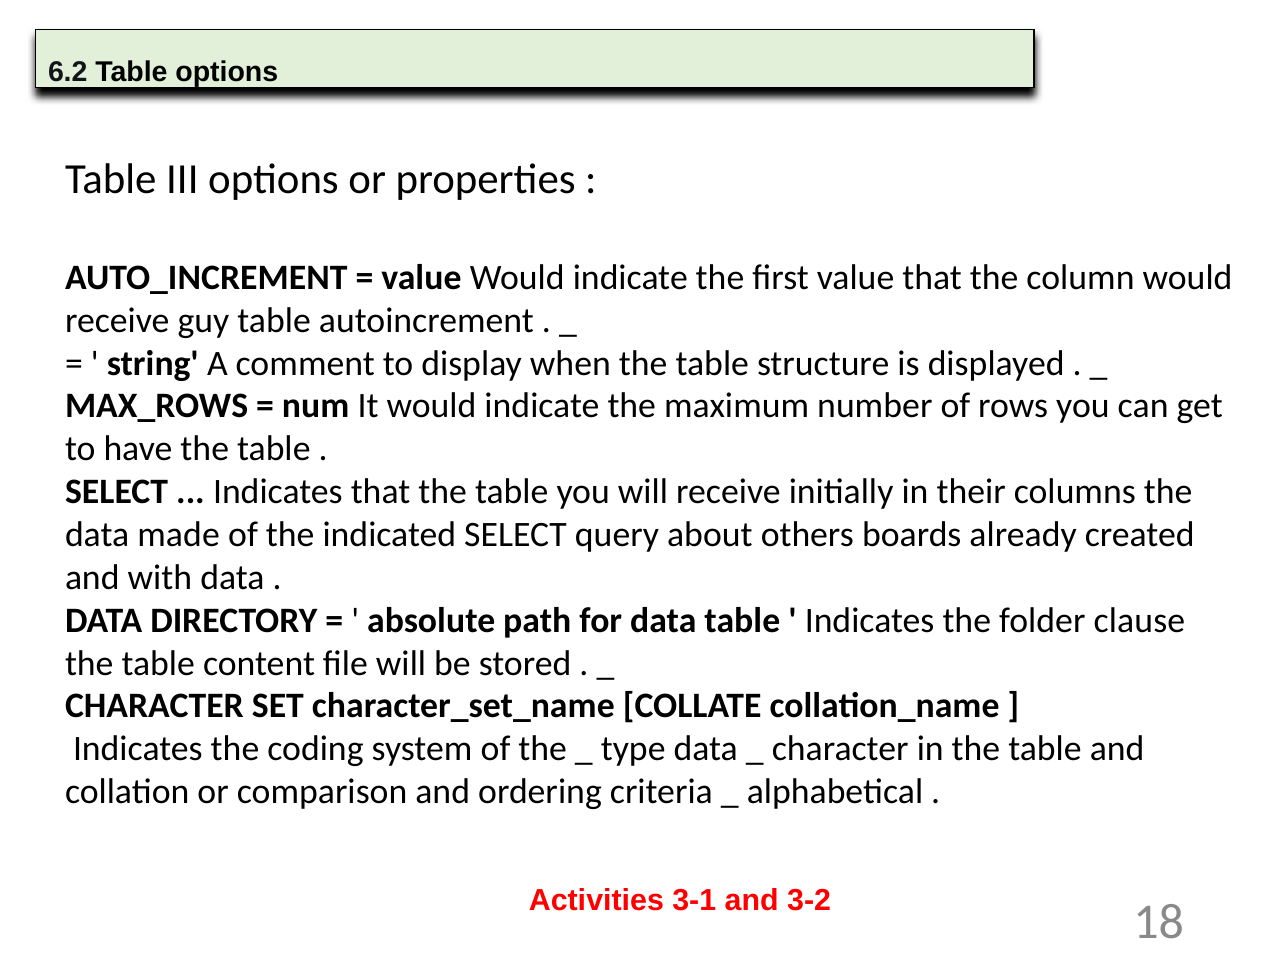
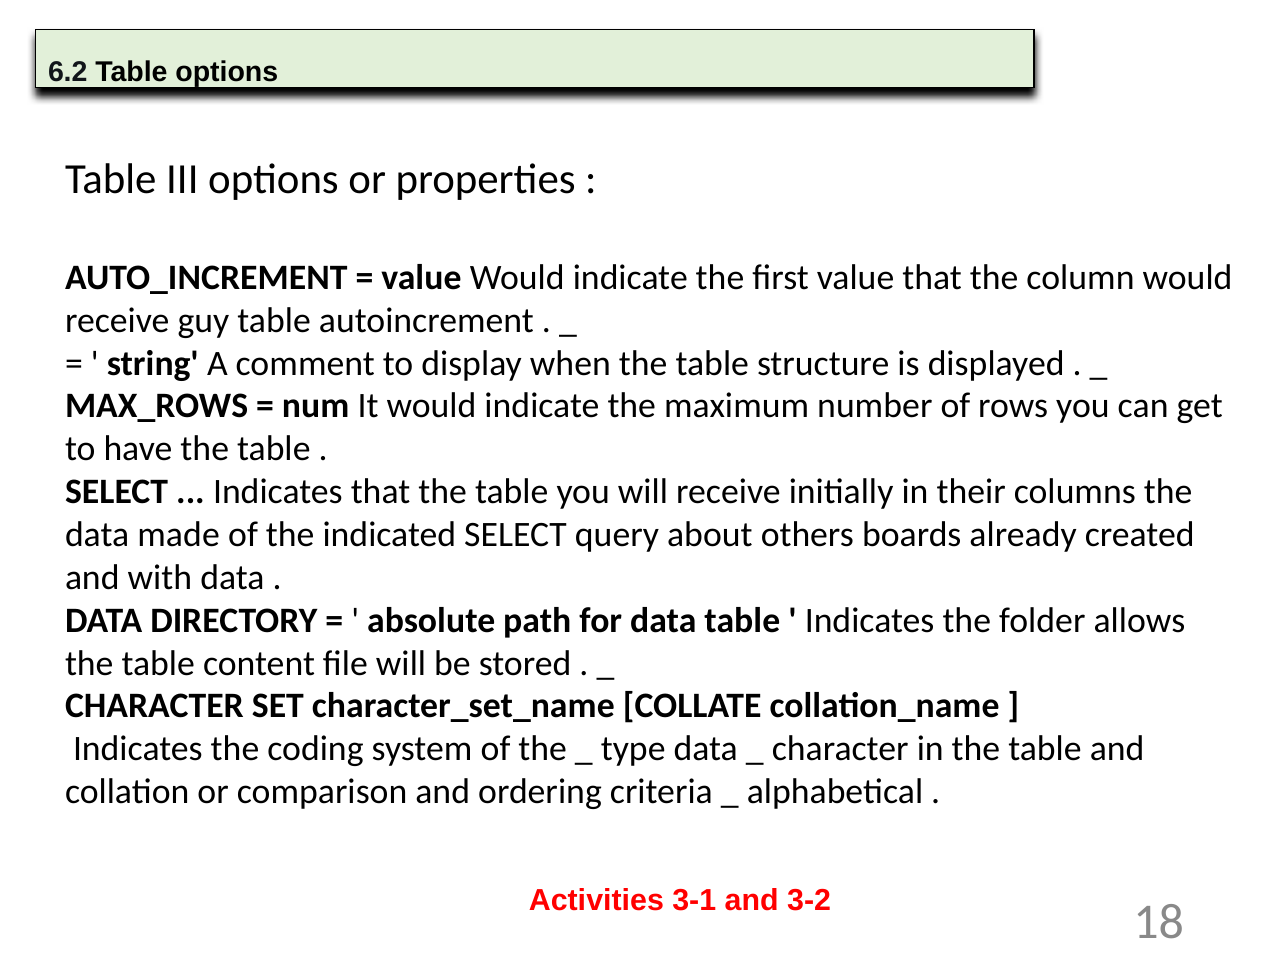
clause: clause -> allows (1139, 620)
